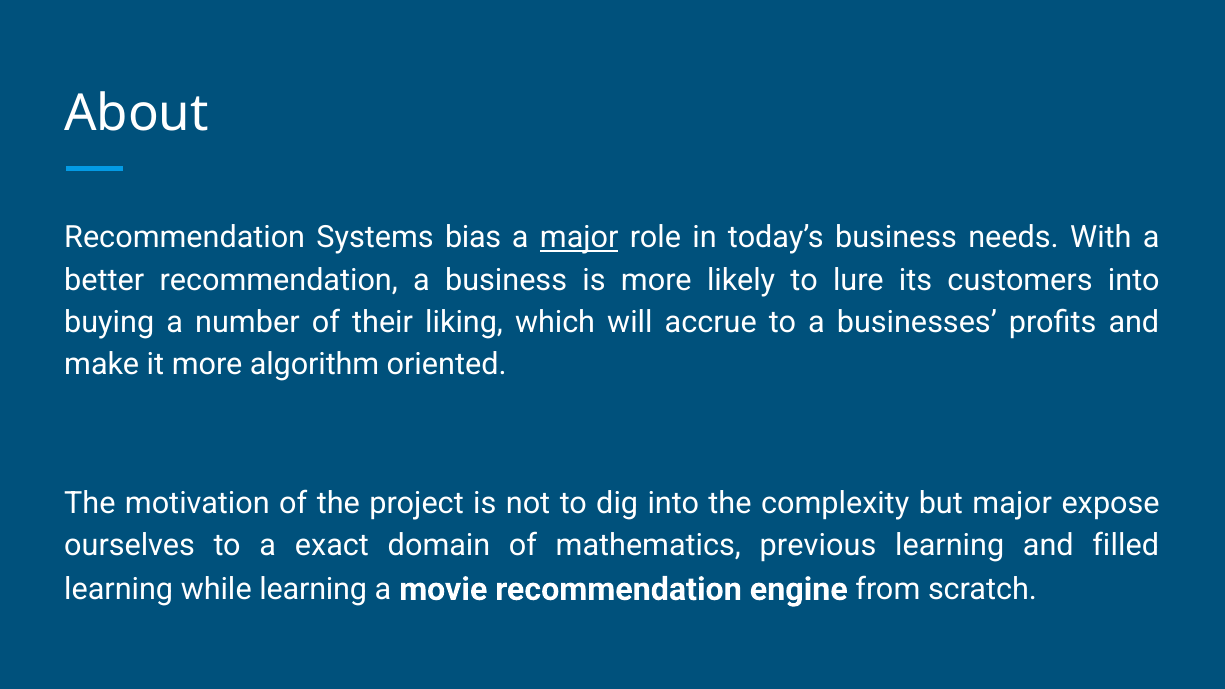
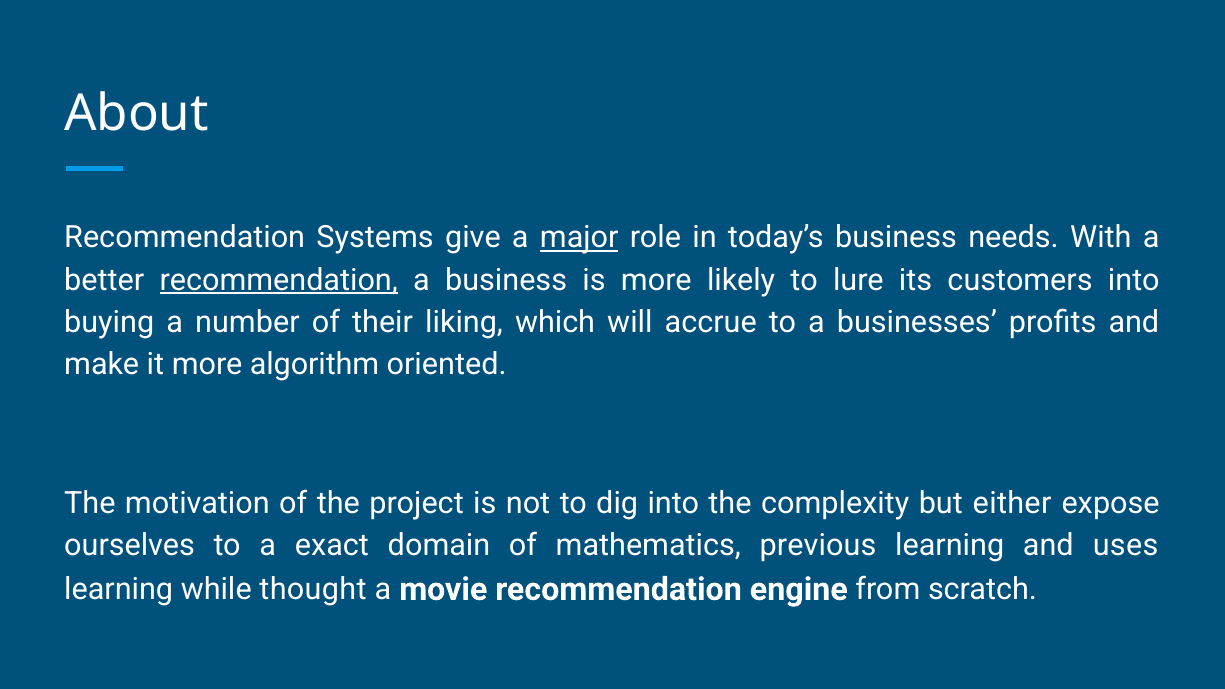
bias: bias -> give (473, 238)
recommendation underline: none -> present (279, 280)
but major: major -> either (1012, 503)
filled: filled -> uses (1126, 546)
while learning: learning -> thought (313, 590)
